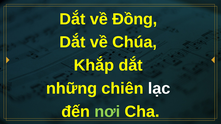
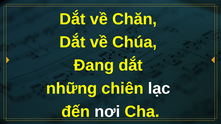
Đồng: Đồng -> Chăn (135, 19)
Khắp: Khắp -> Đang (94, 65)
nơi colour: light green -> white (107, 112)
